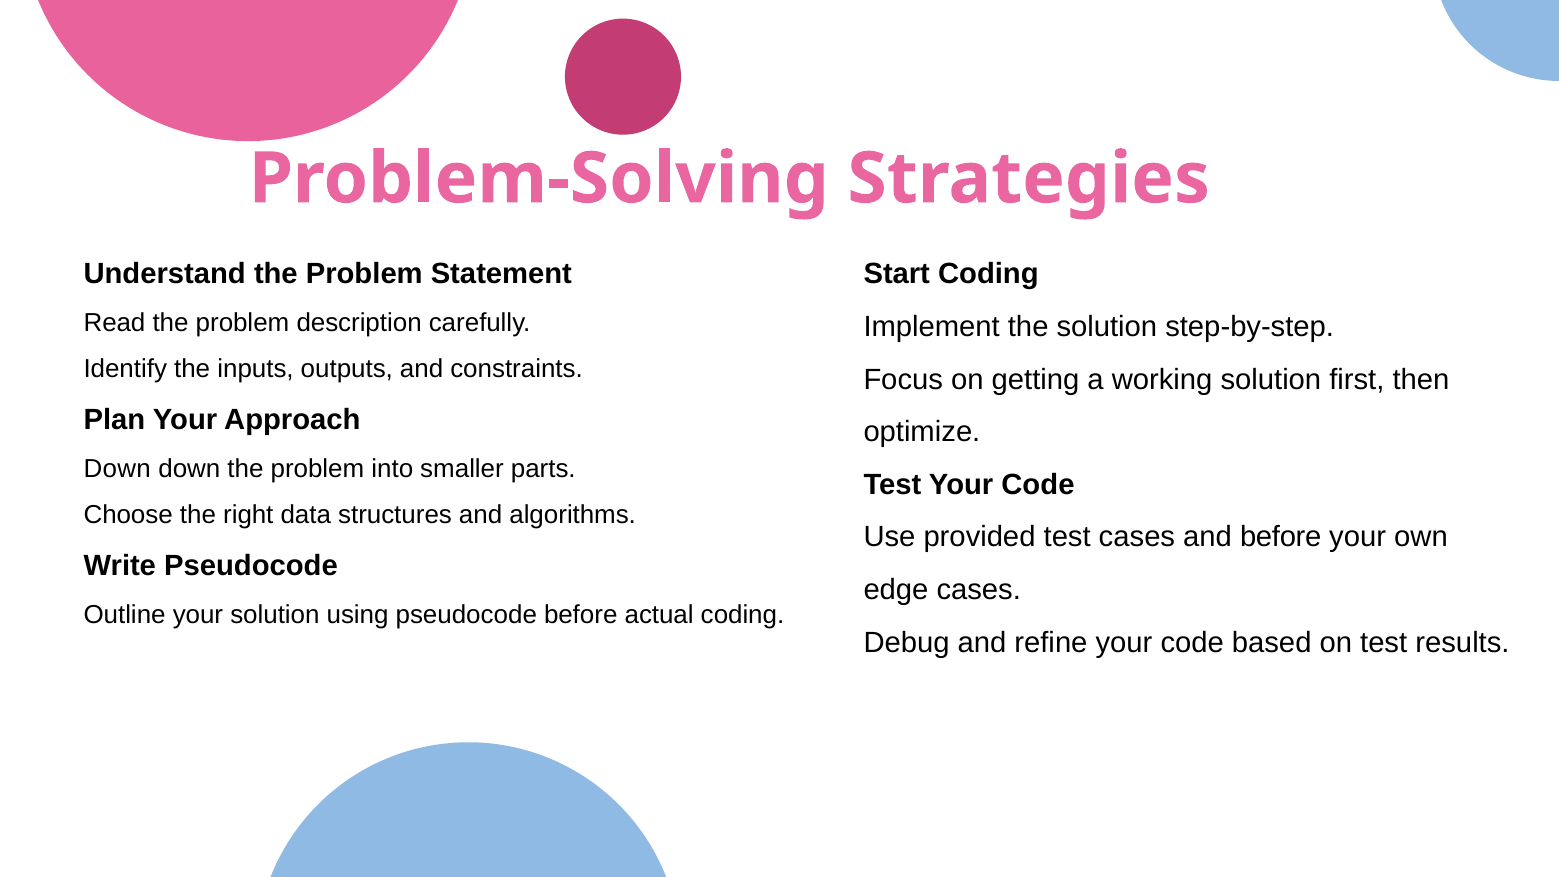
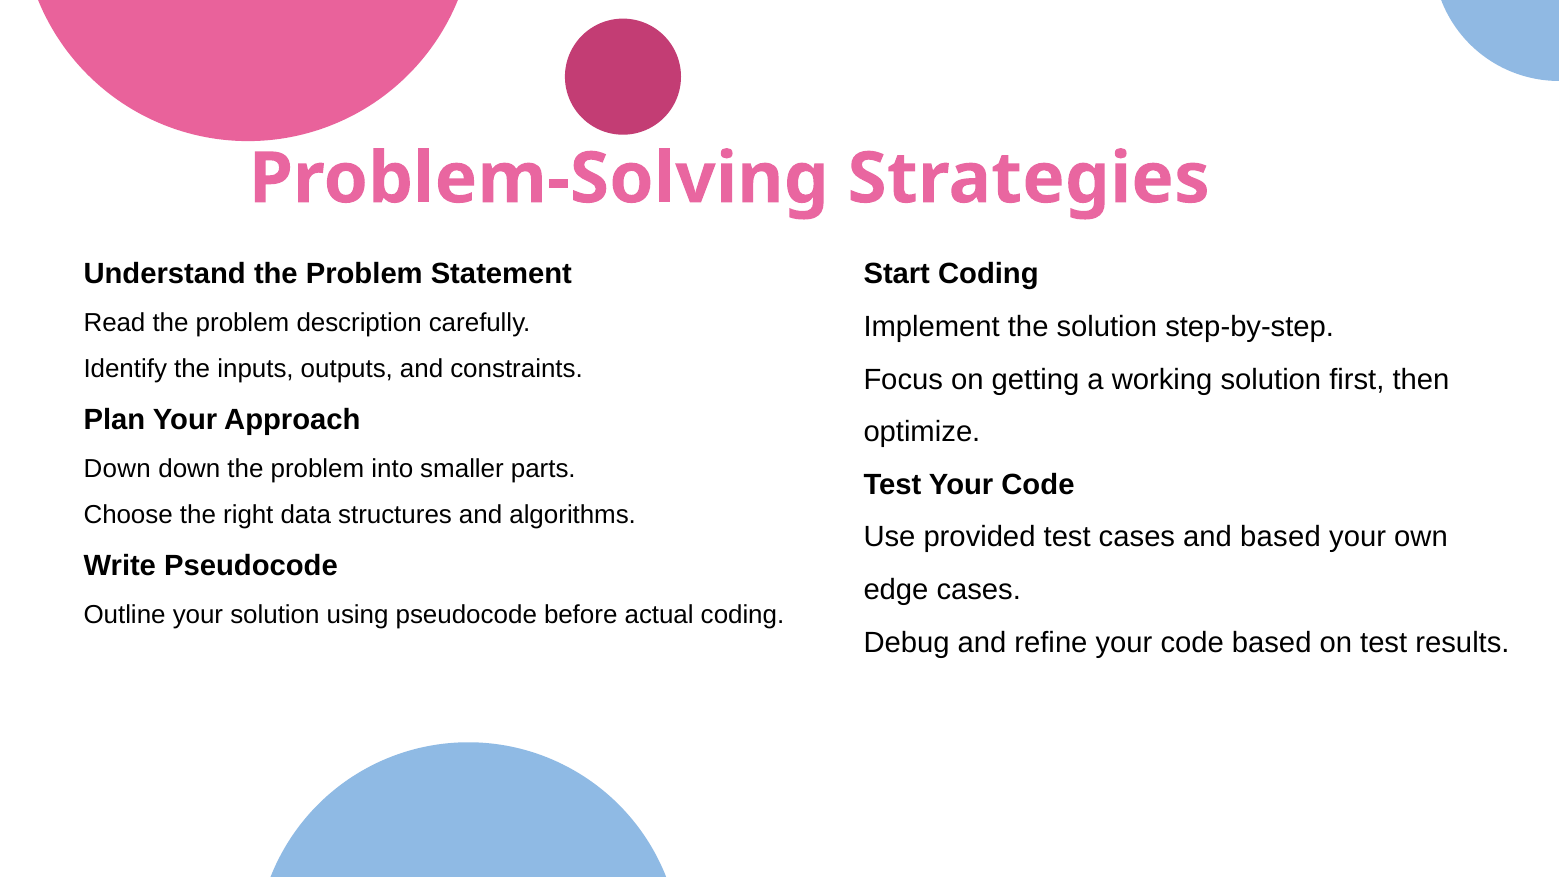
and before: before -> based (1280, 537)
